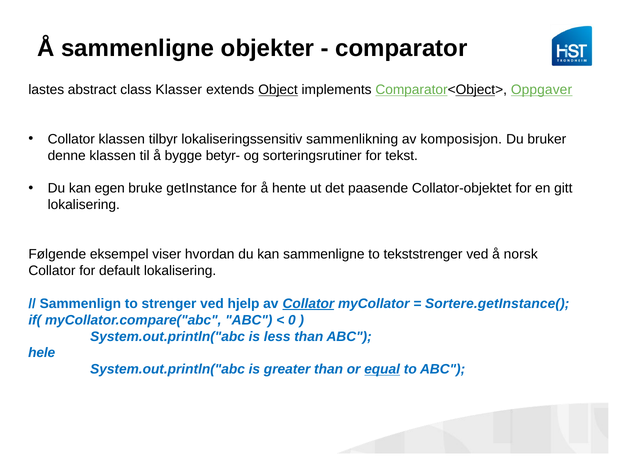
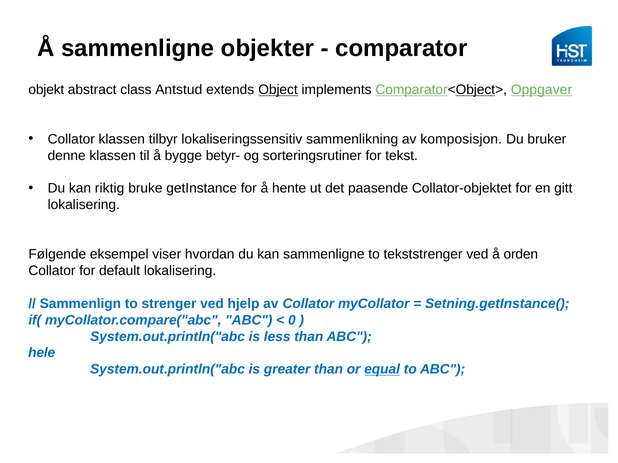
lastes: lastes -> objekt (46, 90)
Klasser: Klasser -> Antstud (179, 90)
egen: egen -> riktig (110, 189)
norsk: norsk -> orden (521, 255)
Collator underline: present -> none (308, 304)
Sortere.getInstance(: Sortere.getInstance( -> Setning.getInstance( (497, 304)
